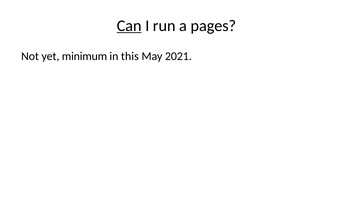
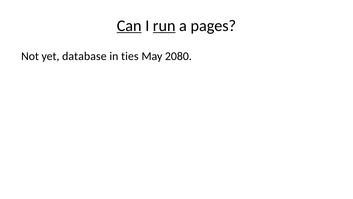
run underline: none -> present (164, 26)
minimum: minimum -> database (84, 56)
this: this -> ties (130, 56)
2021: 2021 -> 2080 (178, 56)
